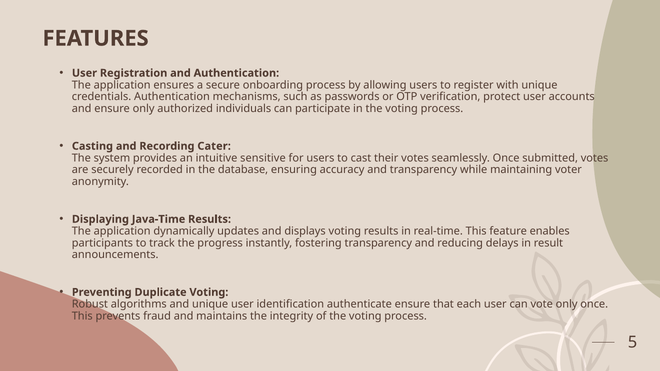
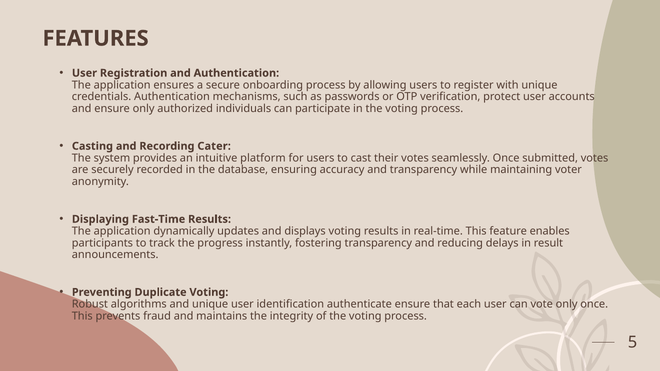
sensitive: sensitive -> platform (263, 158)
Java-Time: Java-Time -> Fast-Time (159, 219)
